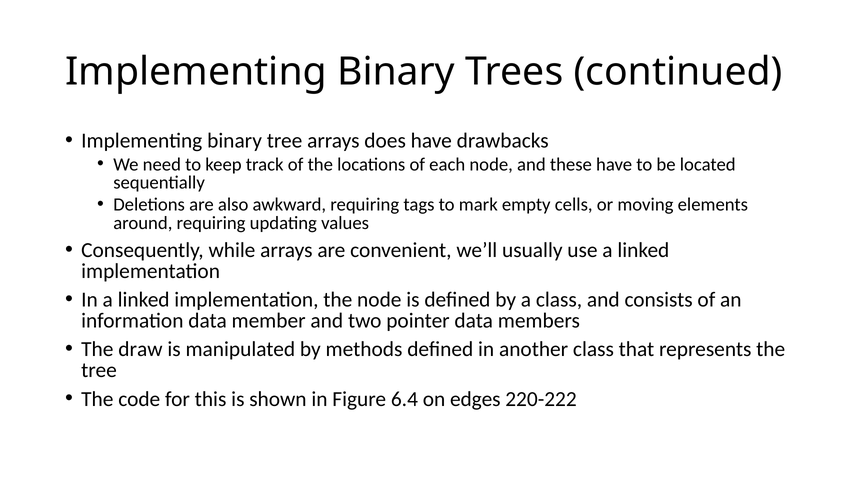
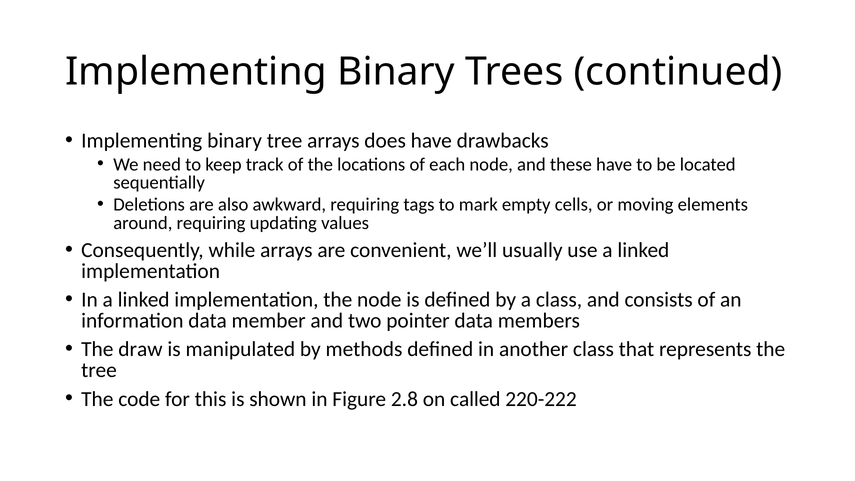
6.4: 6.4 -> 2.8 (404, 399)
edges: edges -> called (475, 399)
